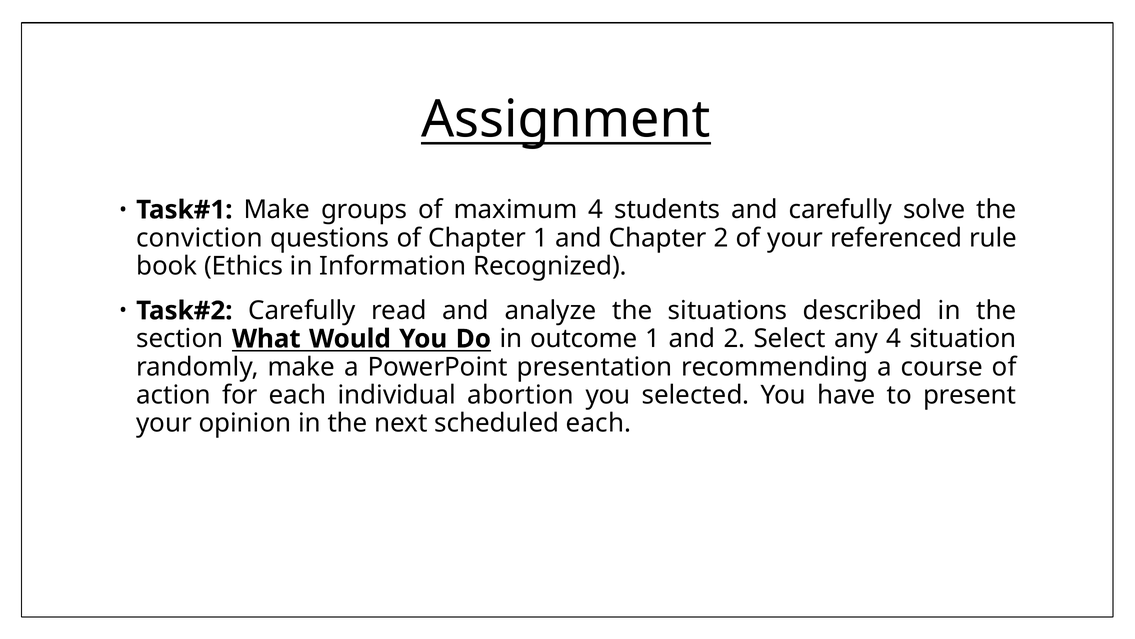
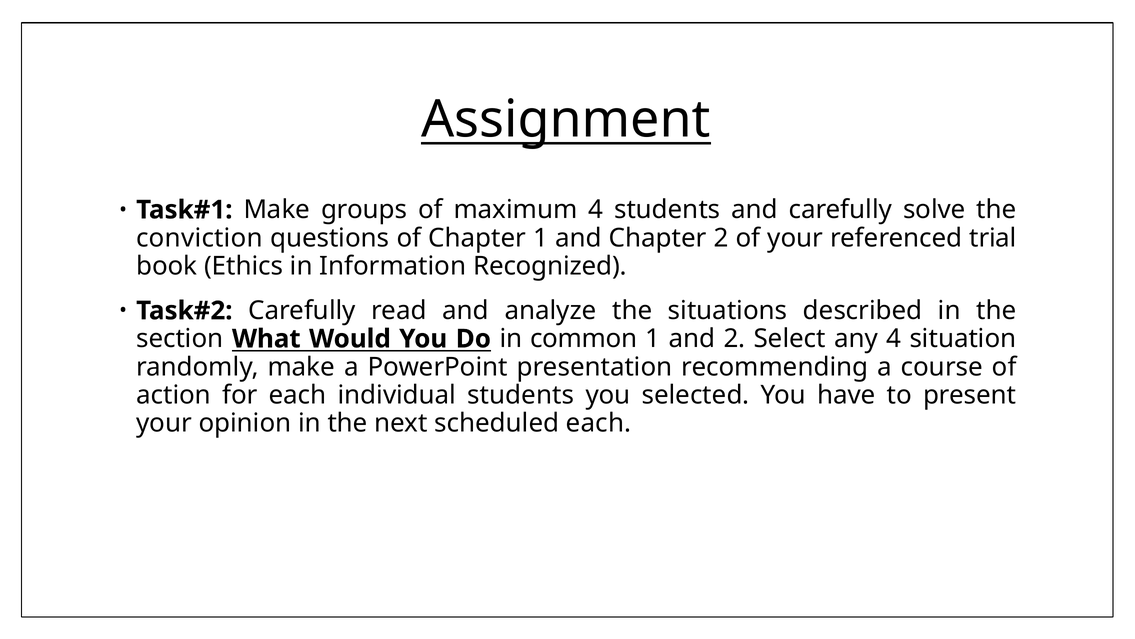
rule: rule -> trial (993, 238)
outcome: outcome -> common (584, 339)
individual abortion: abortion -> students (521, 395)
